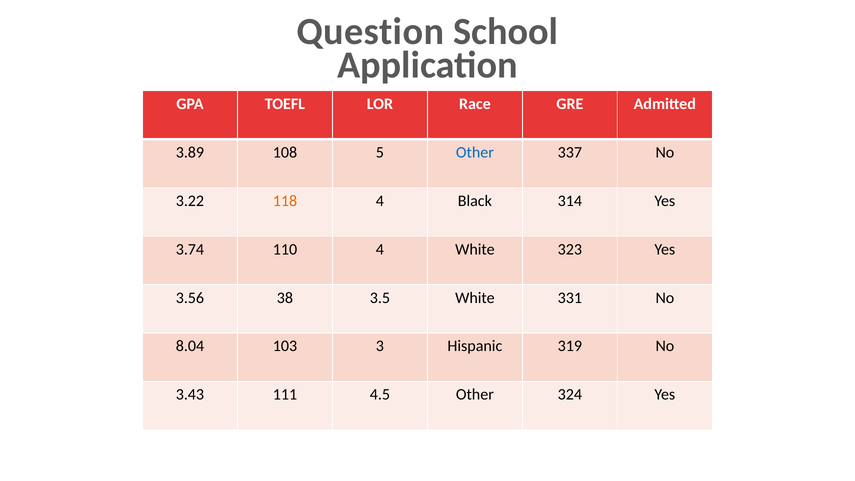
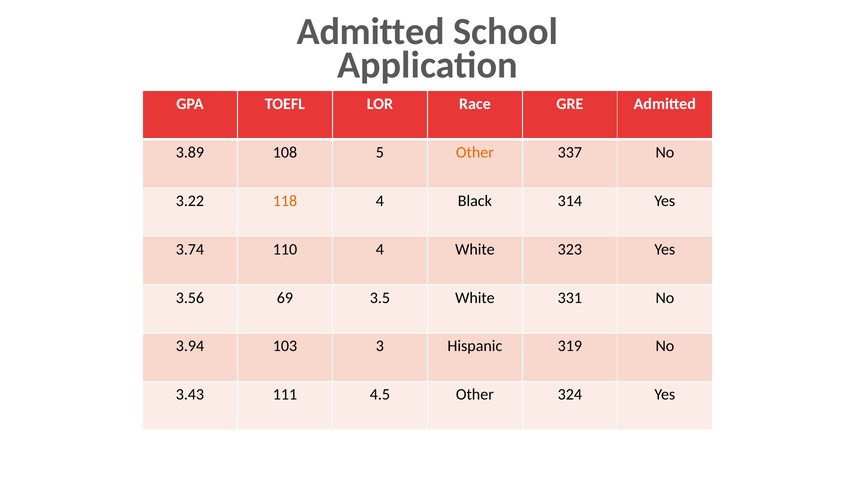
Question: Question -> Admitted (371, 32)
Other colour: blue -> orange (475, 152)
38: 38 -> 69 (285, 298)
8.04: 8.04 -> 3.94 (190, 346)
